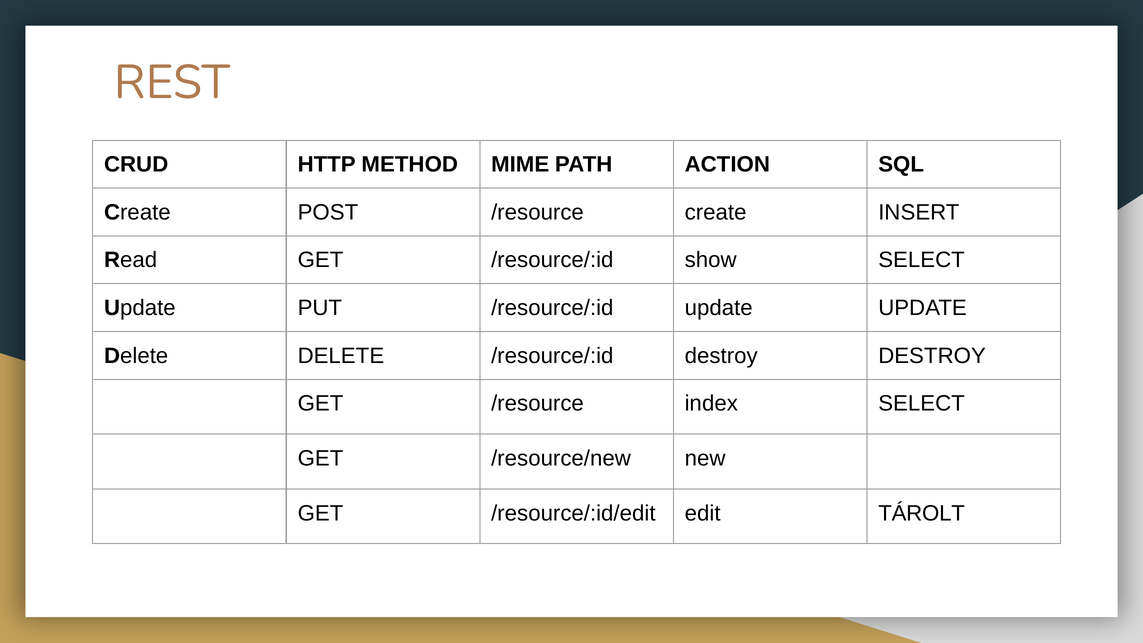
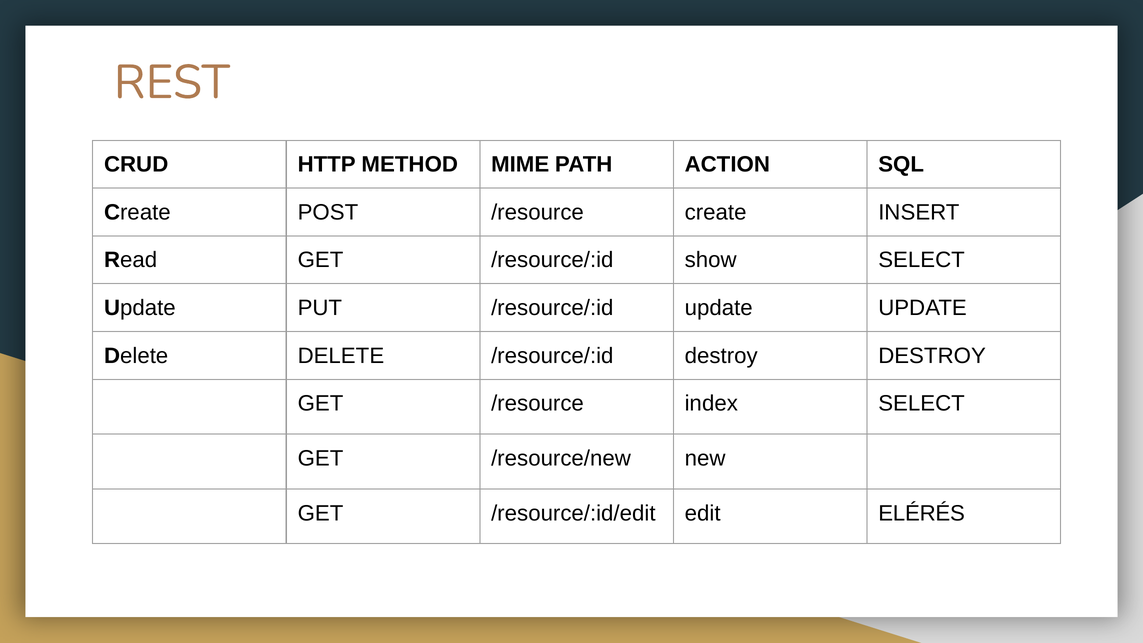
TÁROLT: TÁROLT -> ELÉRÉS (922, 513)
